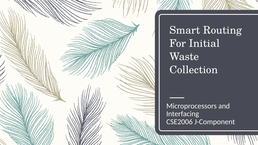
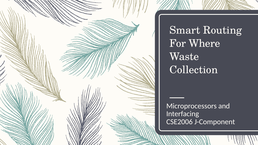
Initial: Initial -> Where (204, 43)
